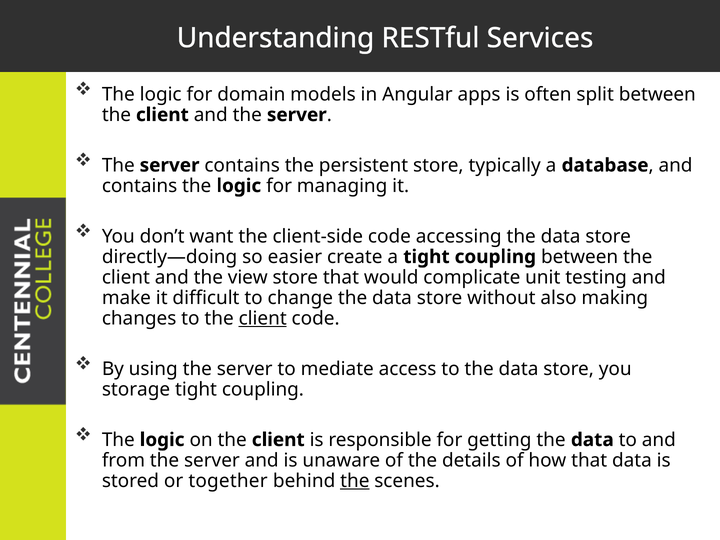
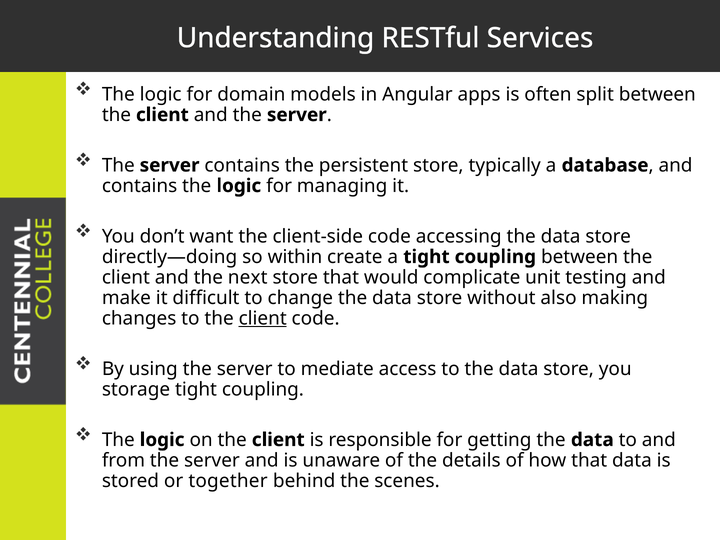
easier: easier -> within (295, 257)
view: view -> next (248, 277)
the underline: present -> none (355, 481)
